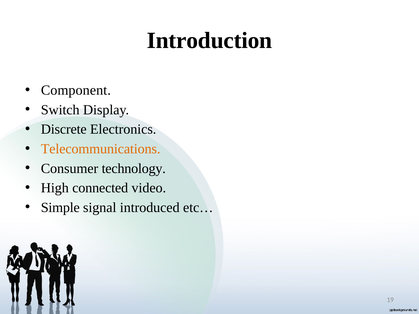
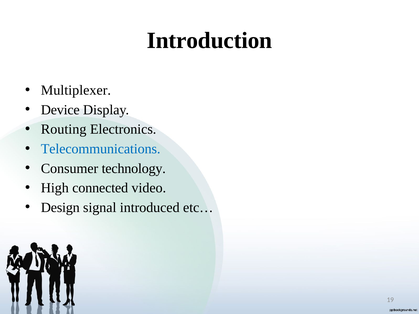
Component: Component -> Multiplexer (76, 90)
Switch: Switch -> Device (60, 110)
Discrete: Discrete -> Routing (64, 129)
Telecommunications colour: orange -> blue (101, 149)
Simple: Simple -> Design (60, 208)
